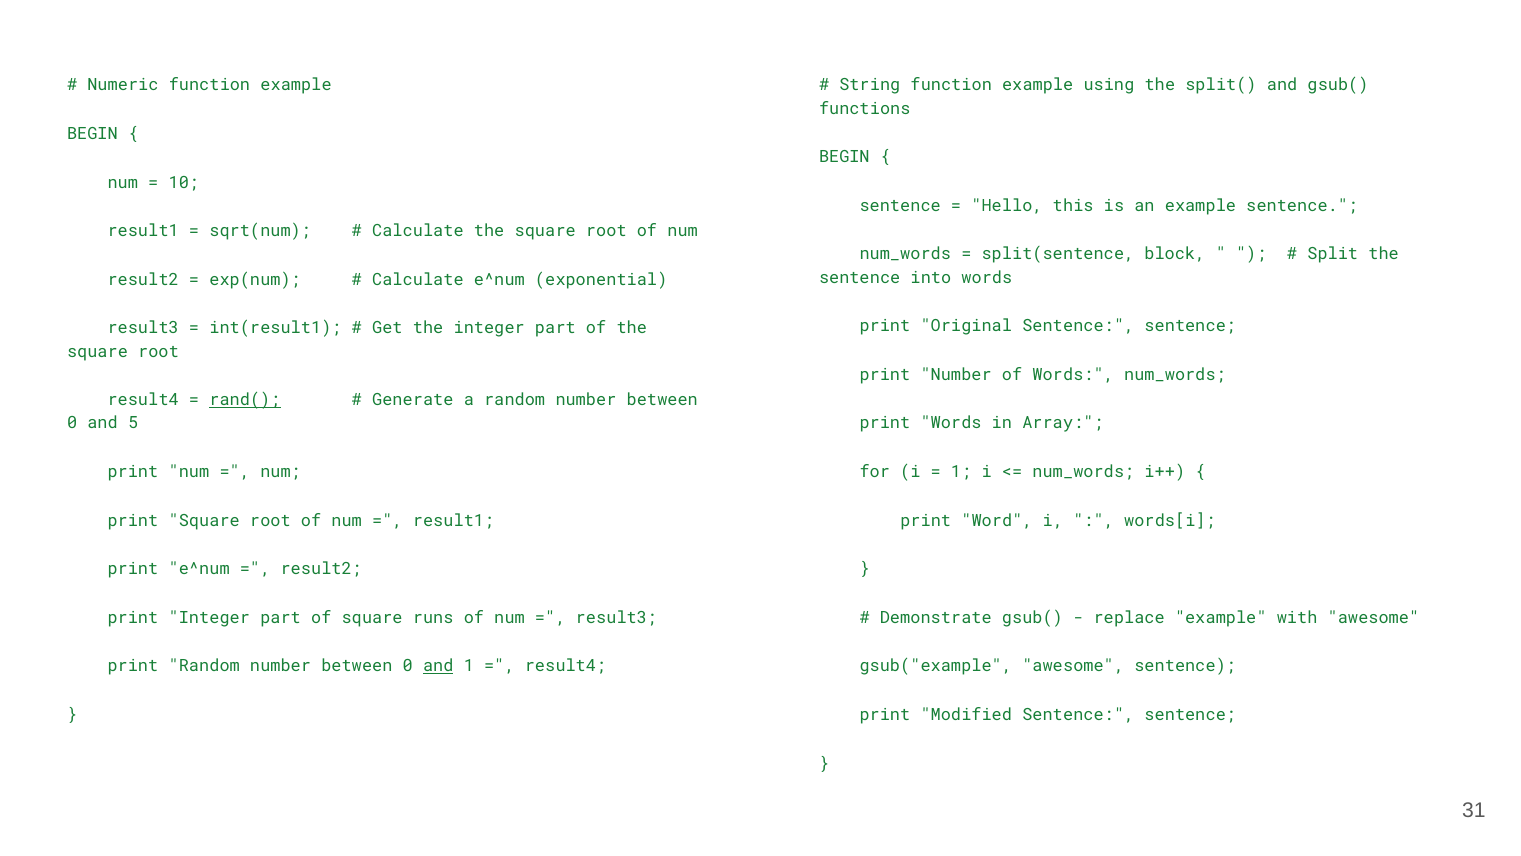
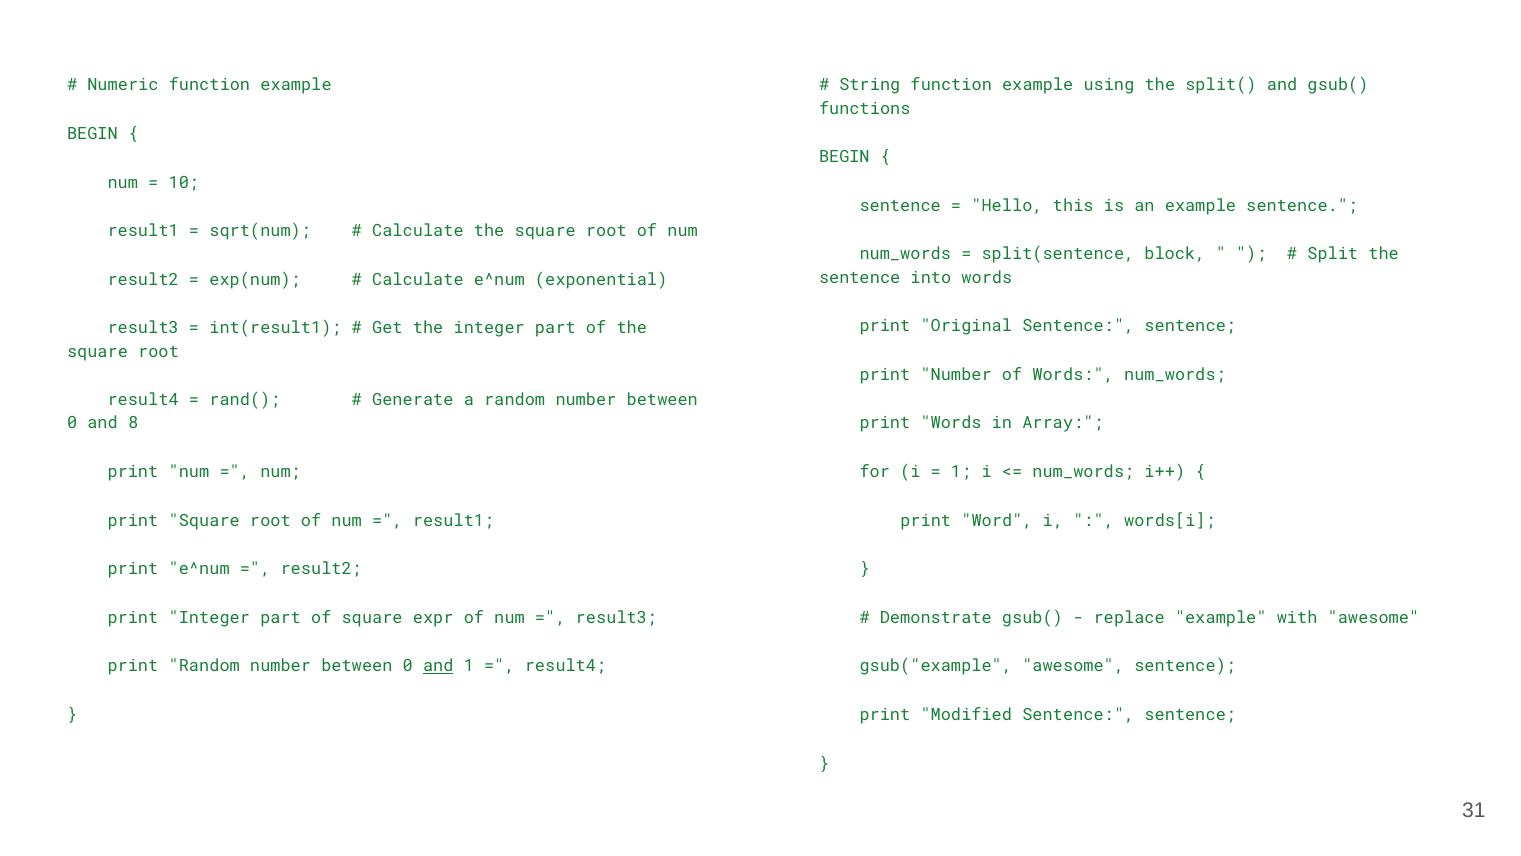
rand( underline: present -> none (245, 400)
5: 5 -> 8 (133, 423)
runs: runs -> expr (433, 617)
